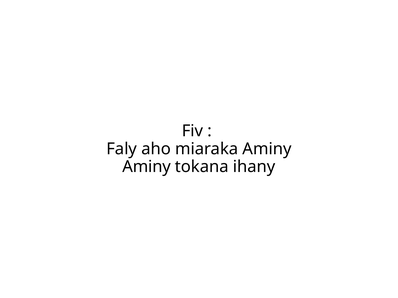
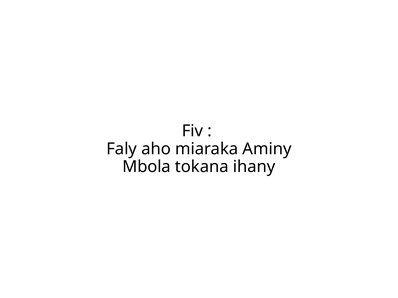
Aminy: Aminy -> Mbola (147, 167)
